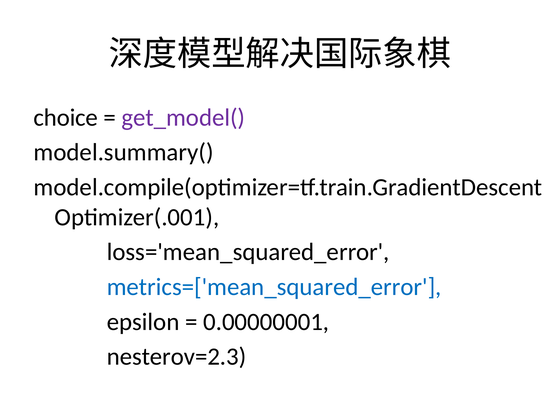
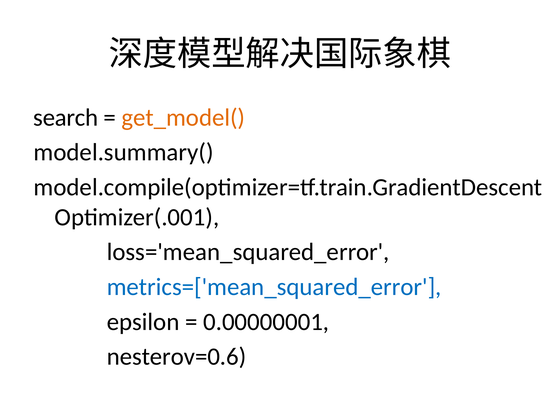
choice: choice -> search (66, 117)
get_model( colour: purple -> orange (183, 117)
nesterov=2.3: nesterov=2.3 -> nesterov=0.6 (177, 357)
